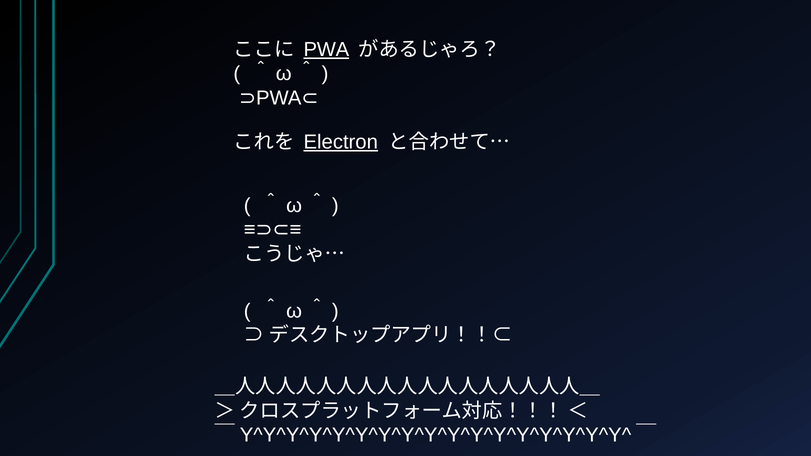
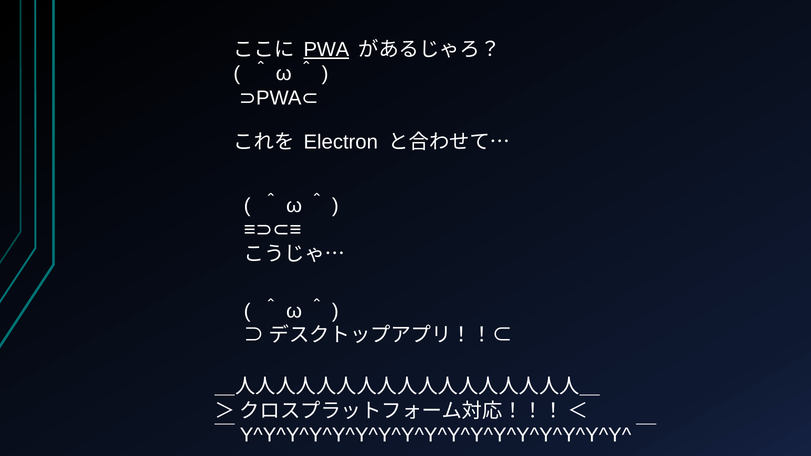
Electron underline: present -> none (341, 142)
